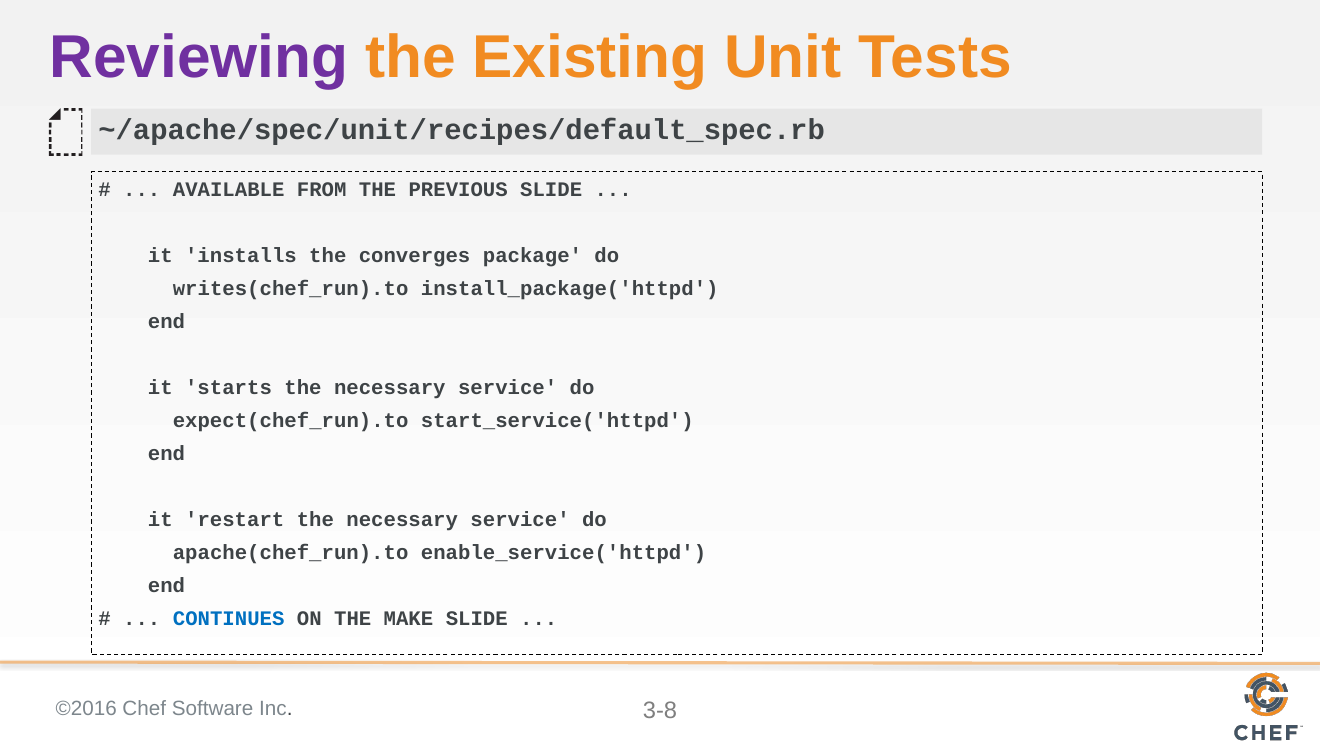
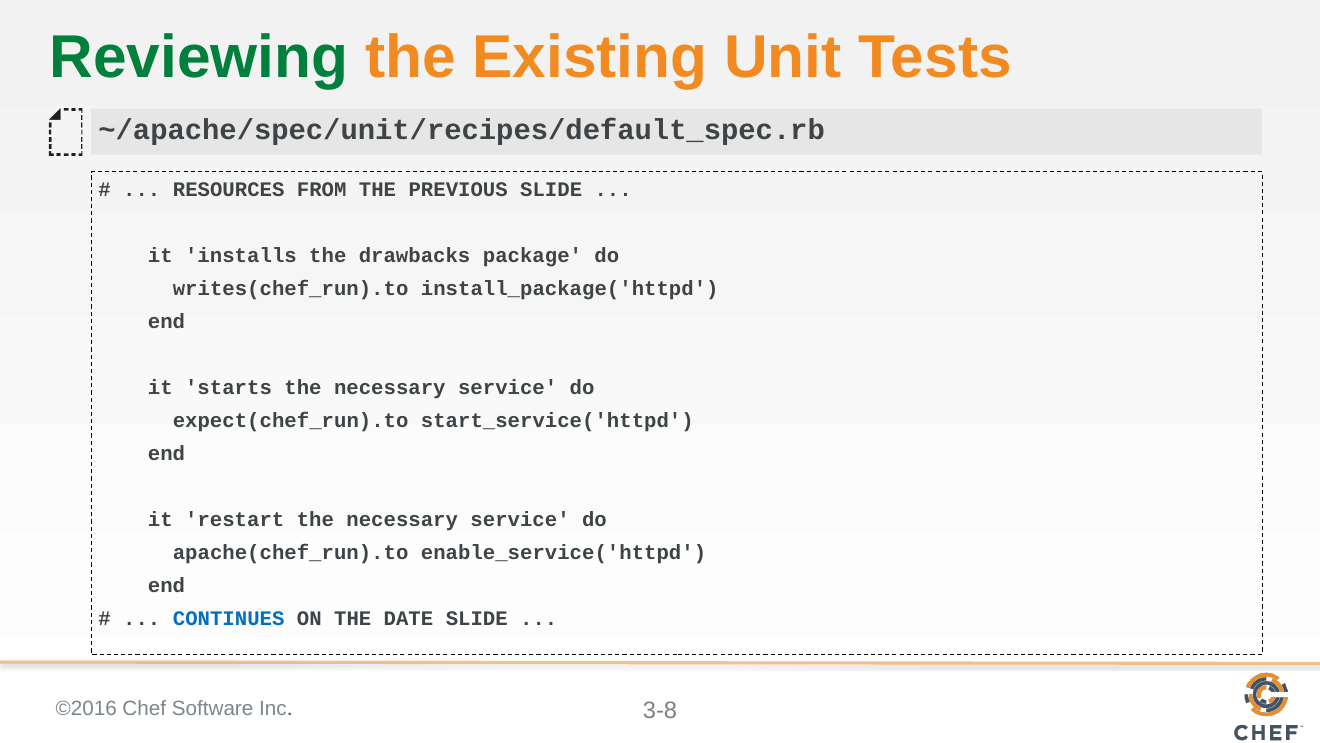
Reviewing colour: purple -> green (199, 57)
AVAILABLE: AVAILABLE -> RESOURCES (229, 189)
converges: converges -> drawbacks (415, 255)
MAKE: MAKE -> DATE (408, 618)
